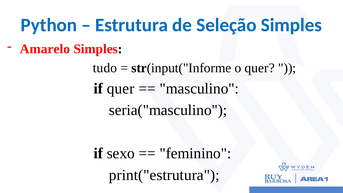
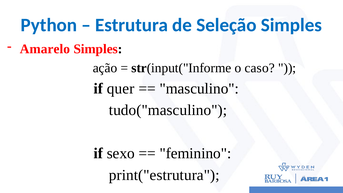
tudo: tudo -> ação (105, 68)
o quer: quer -> caso (260, 68)
seria("masculino: seria("masculino -> tudo("masculino (168, 110)
